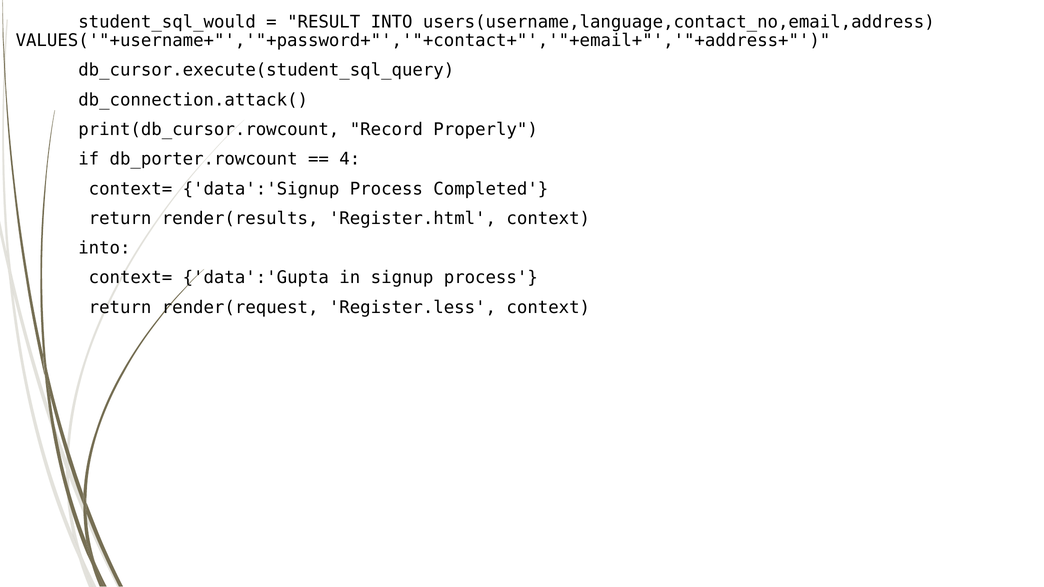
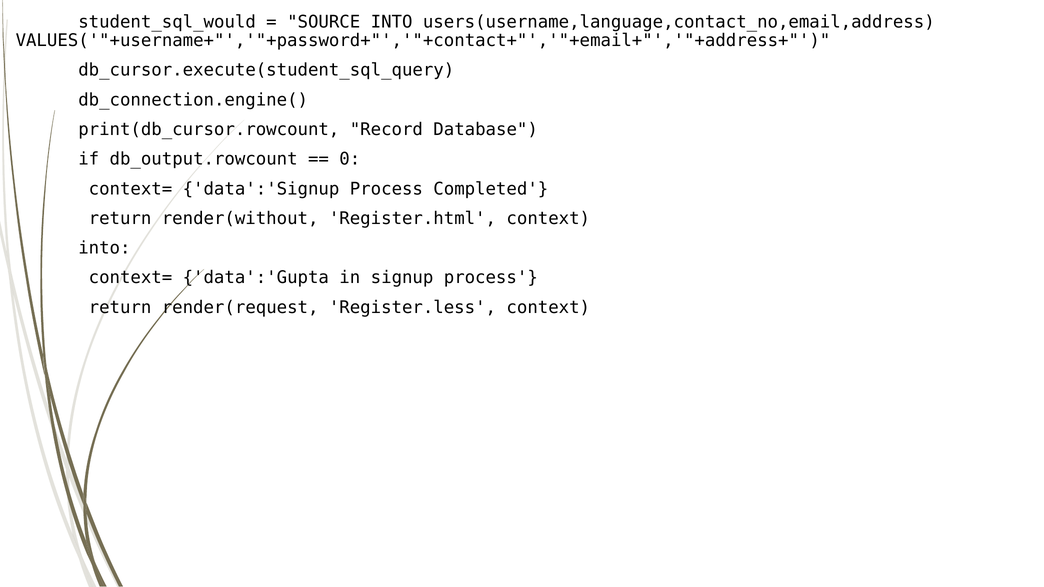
RESULT: RESULT -> SOURCE (324, 22)
db_connection.attack(: db_connection.attack( -> db_connection.engine( (193, 100)
Properly: Properly -> Database (486, 130)
db_porter.rowcount: db_porter.rowcount -> db_output.rowcount (204, 159)
4: 4 -> 0 (350, 159)
render(results: render(results -> render(without (240, 219)
